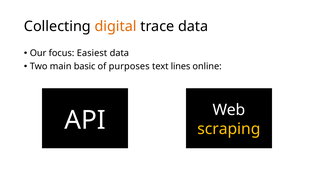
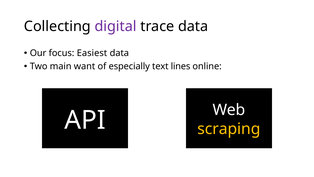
digital colour: orange -> purple (116, 26)
basic: basic -> want (85, 66)
purposes: purposes -> especially (129, 66)
